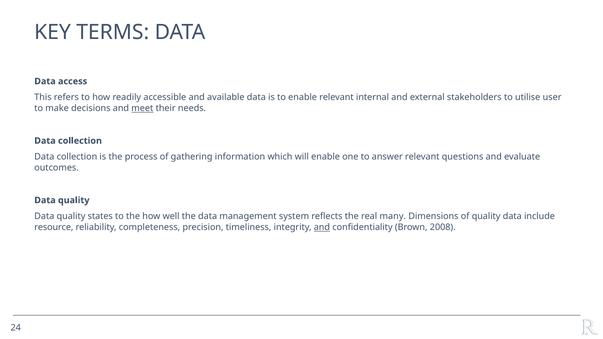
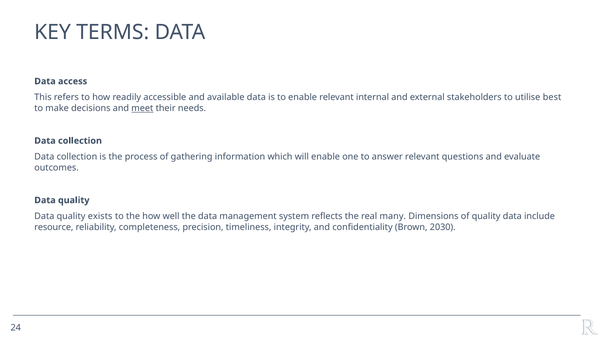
user: user -> best (552, 98)
states: states -> exists (100, 217)
and underline: present -> none (322, 227)
2008: 2008 -> 2030 (443, 227)
